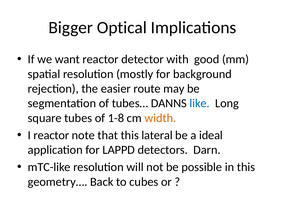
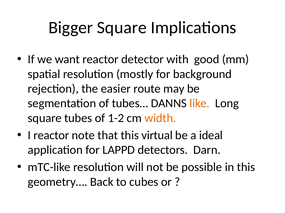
Bigger Optical: Optical -> Square (122, 28)
like colour: blue -> orange (200, 104)
1-8: 1-8 -> 1-2 (116, 118)
lateral: lateral -> virtual (157, 136)
